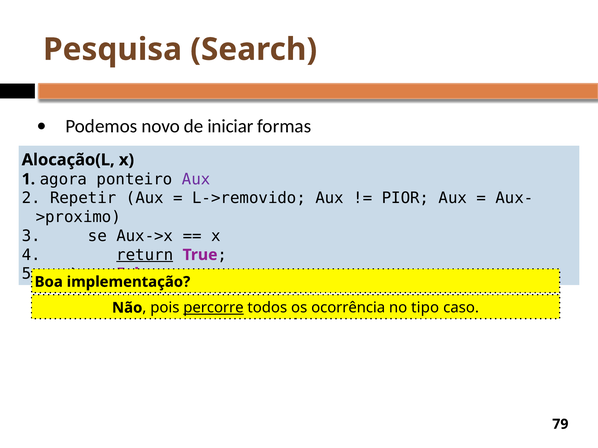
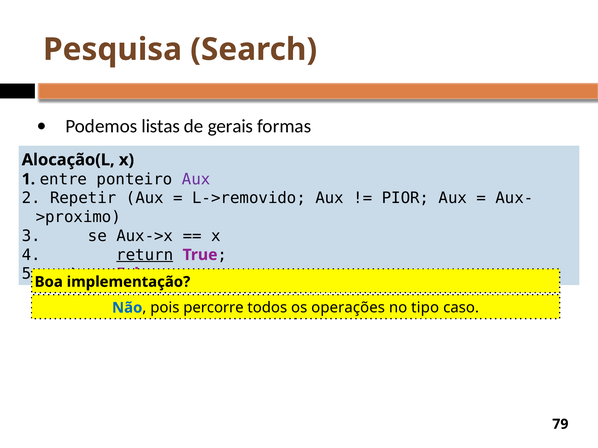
novo: novo -> listas (161, 126)
iniciar: iniciar -> gerais (230, 126)
agora: agora -> entre (63, 179)
Não colour: black -> blue (127, 308)
percorre underline: present -> none (213, 308)
ocorrência: ocorrência -> operações (348, 308)
